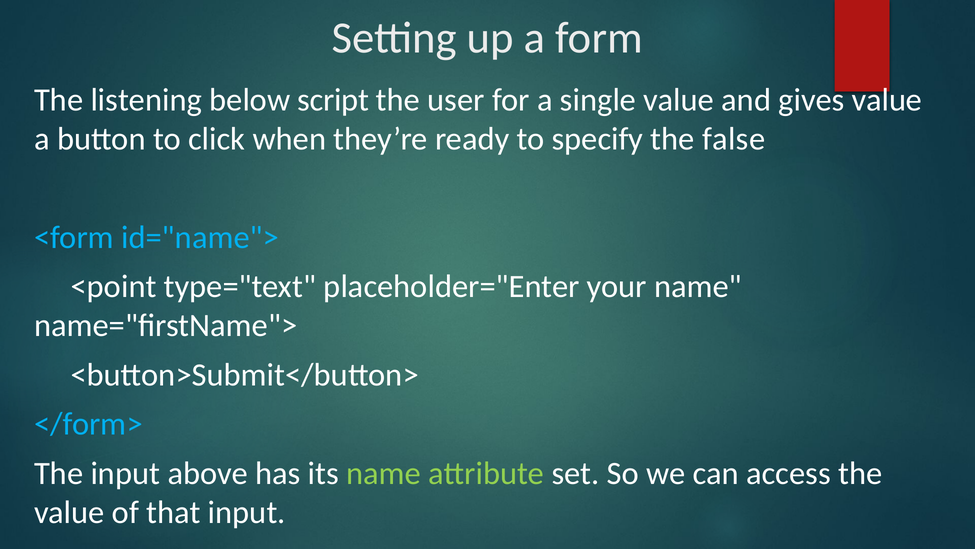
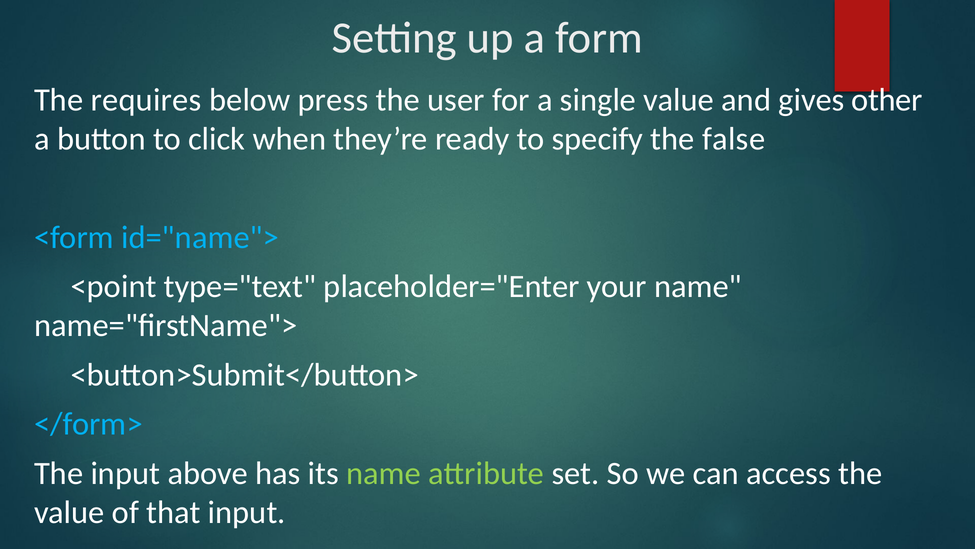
listening: listening -> requires (146, 100)
script: script -> press (333, 100)
gives value: value -> other (887, 100)
